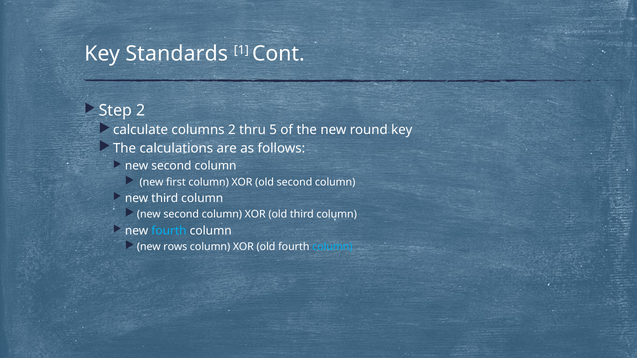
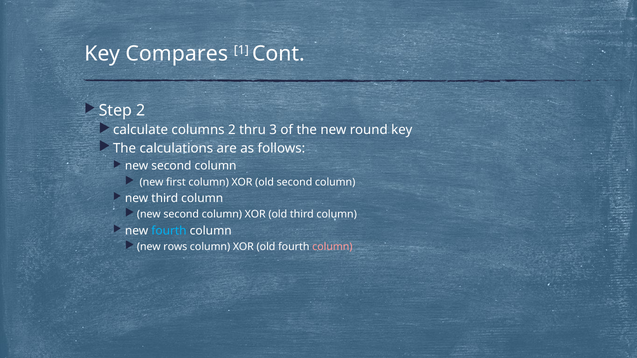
Standards: Standards -> Compares (177, 54)
5: 5 -> 3 (273, 130)
column colour: light blue -> pink (332, 247)
